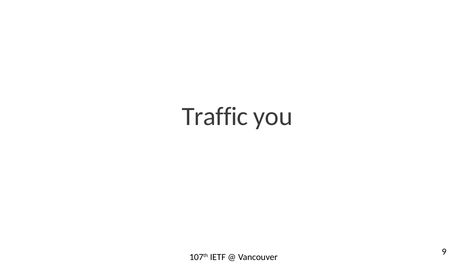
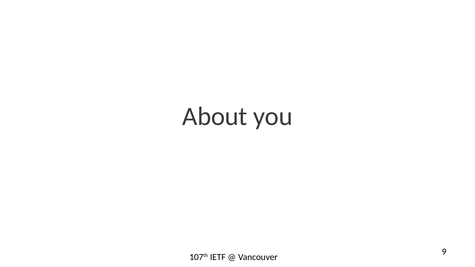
Traffic: Traffic -> About (215, 117)
